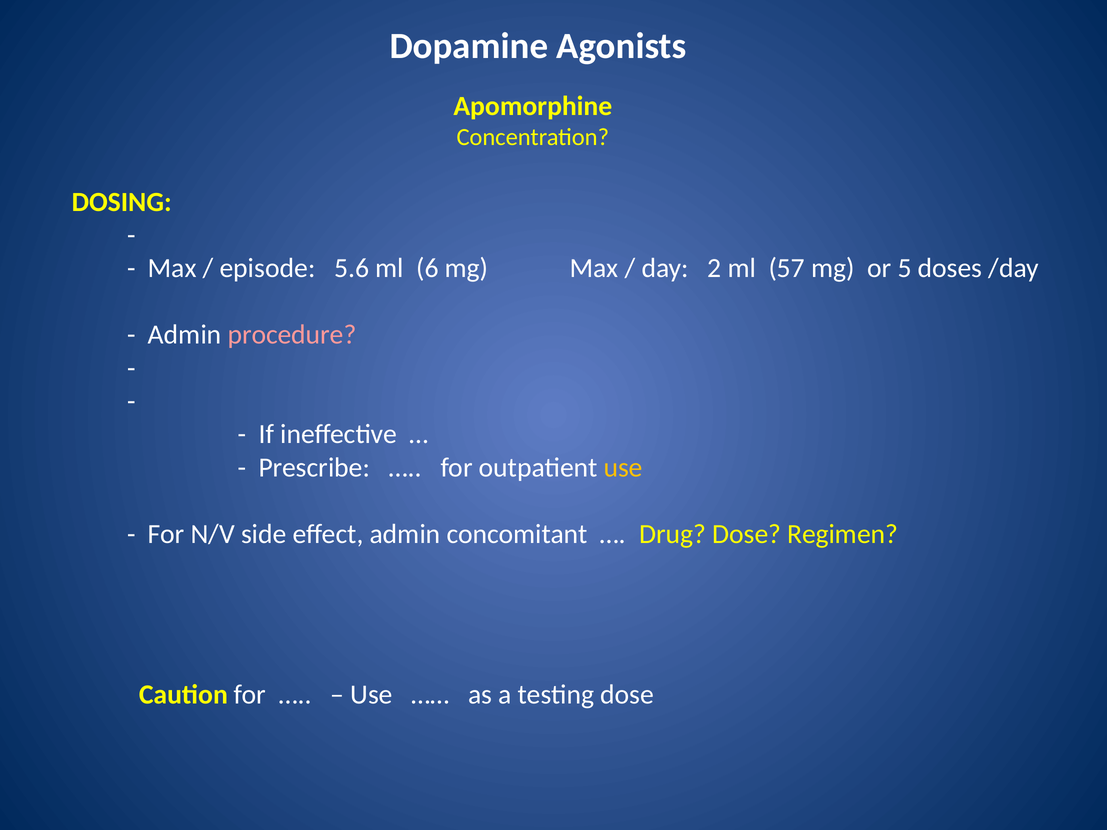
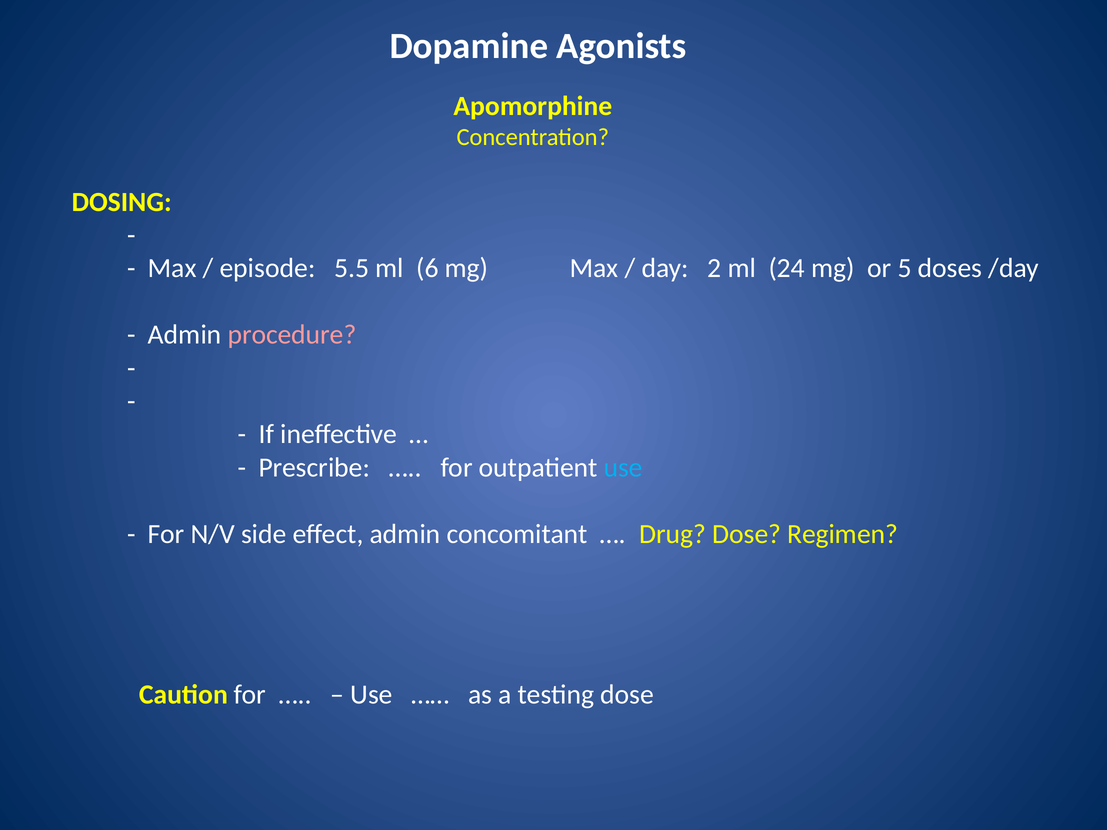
5.6: 5.6 -> 5.5 (352, 268)
57: 57 -> 24 (787, 268)
use colour: yellow -> light blue (623, 468)
